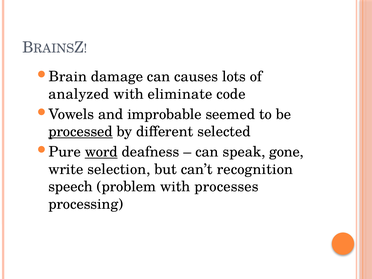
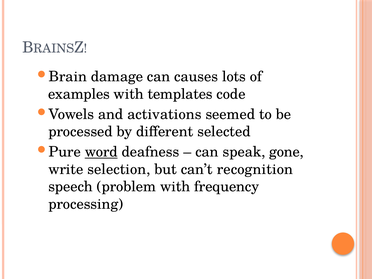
analyzed: analyzed -> examples (79, 94)
eliminate: eliminate -> templates (180, 94)
improbable: improbable -> activations (164, 114)
processed underline: present -> none (81, 132)
processes: processes -> frequency (227, 187)
